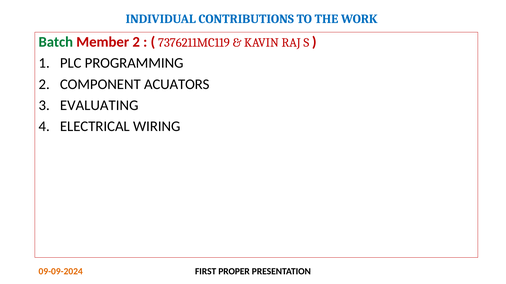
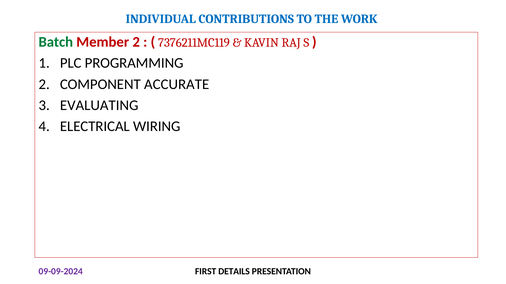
ACUATORS: ACUATORS -> ACCURATE (177, 84)
09-09-2024 colour: orange -> purple (61, 272)
PROPER: PROPER -> DETAILS (234, 272)
